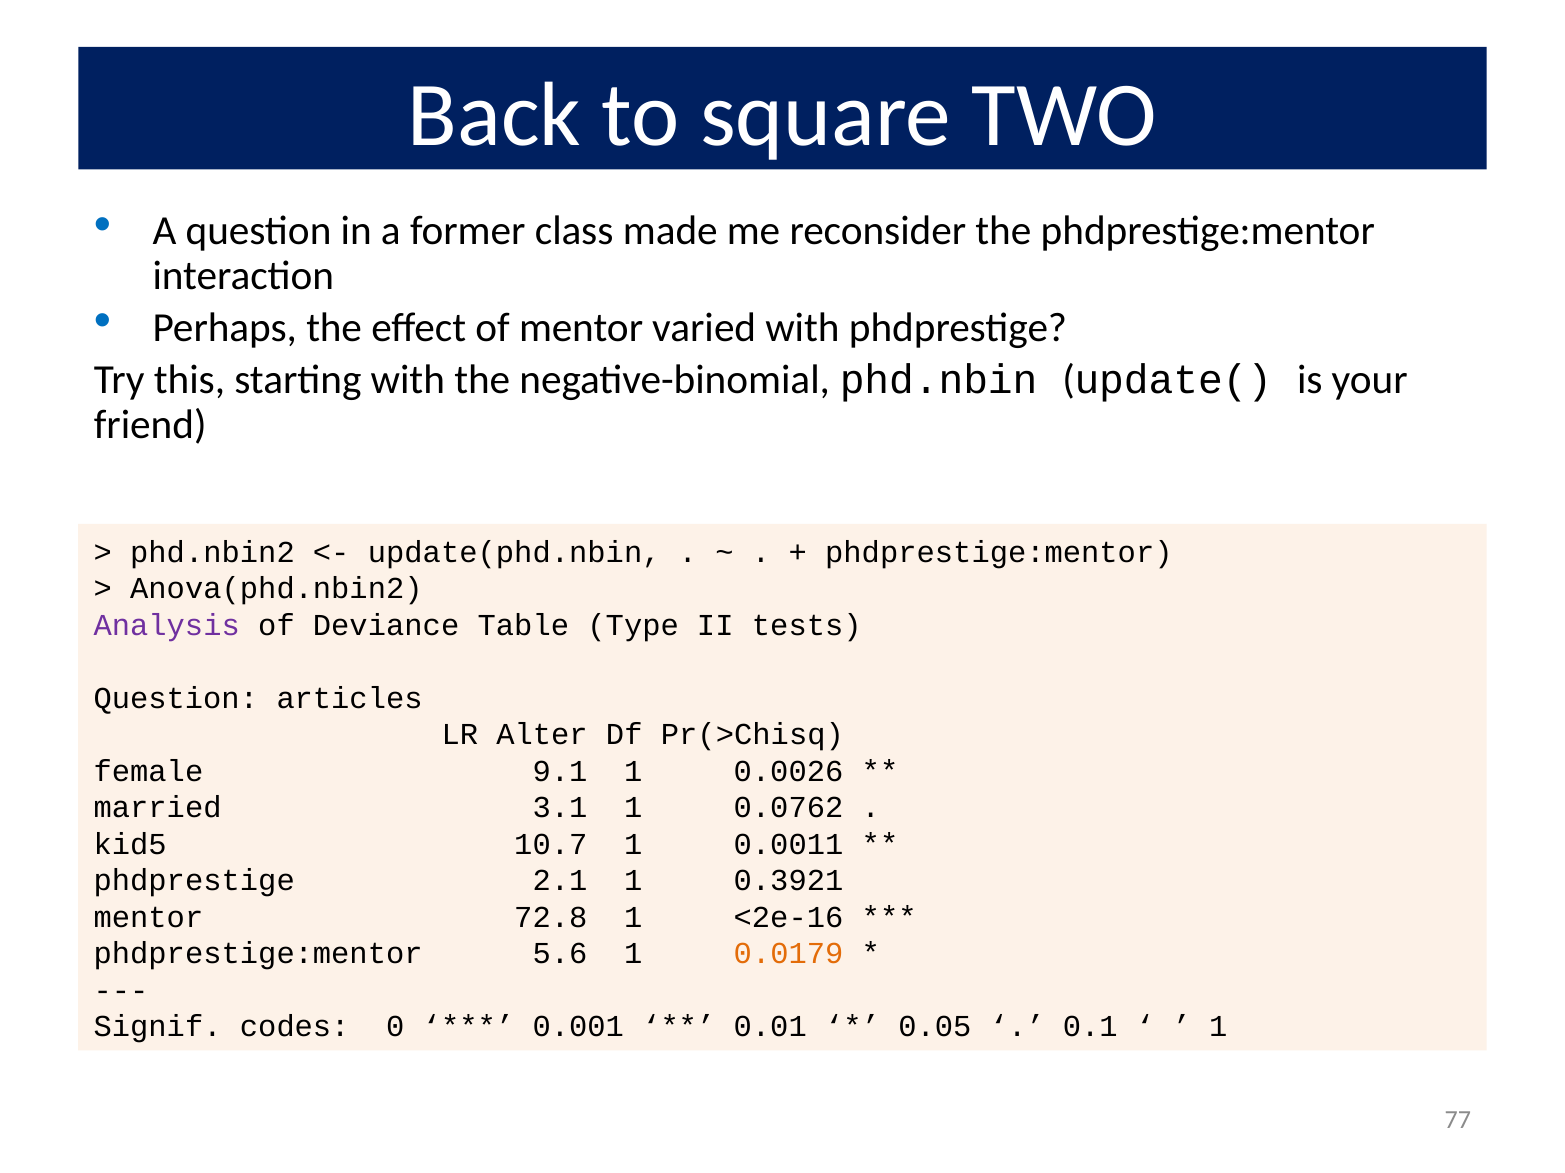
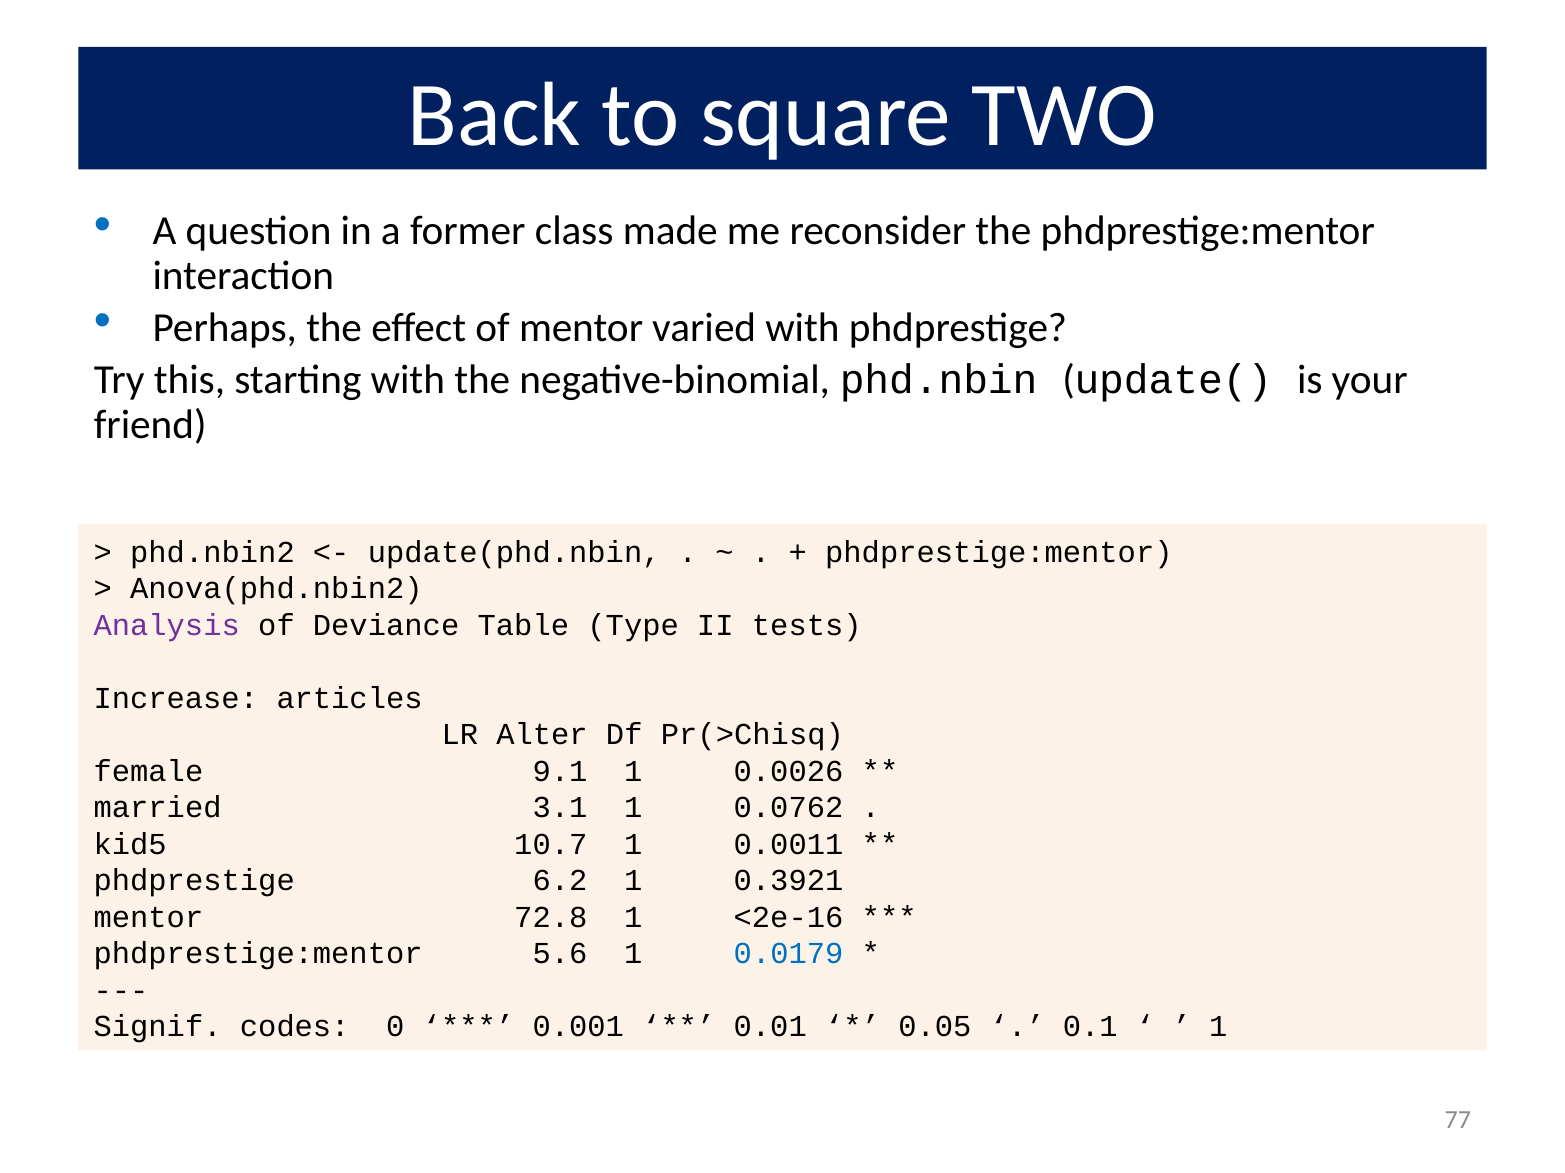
Question: Question -> Increase (176, 699)
2.1: 2.1 -> 6.2 (560, 881)
0.0179 colour: orange -> blue (789, 954)
